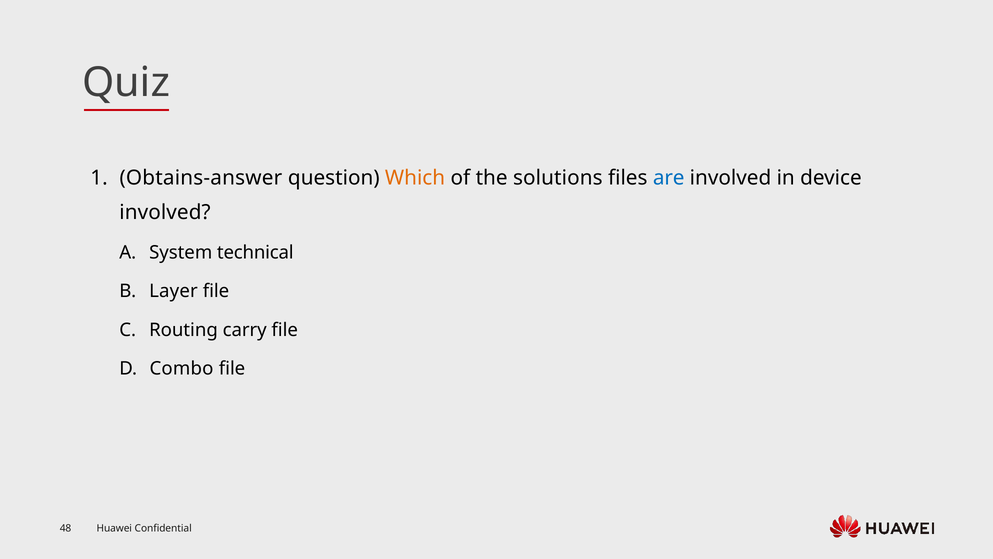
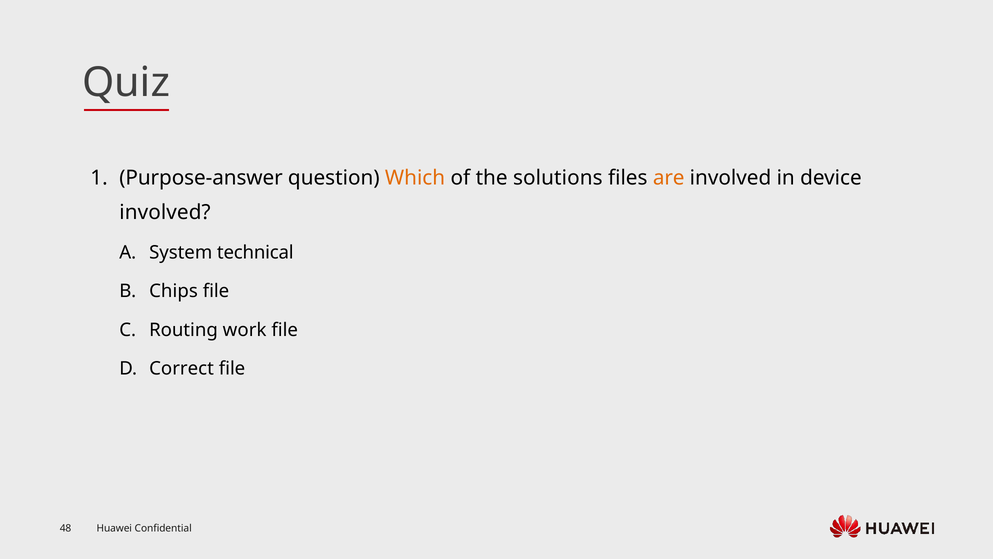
Obtains-answer: Obtains-answer -> Purpose-answer (201, 178)
are colour: blue -> orange (669, 178)
Layer: Layer -> Chips (174, 291)
carry: carry -> work (245, 330)
Combo: Combo -> Correct (182, 368)
